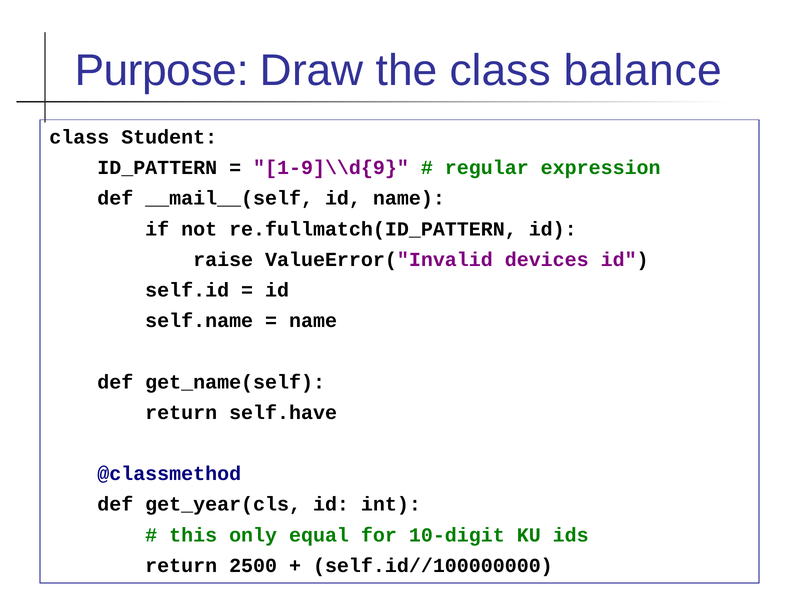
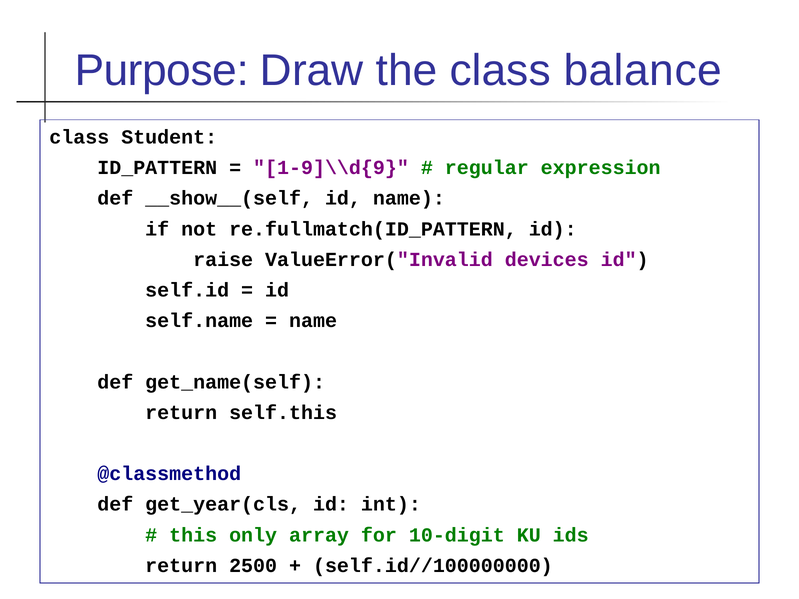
__mail__(self: __mail__(self -> __show__(self (229, 198)
self.have: self.have -> self.this (283, 413)
equal: equal -> array (319, 535)
